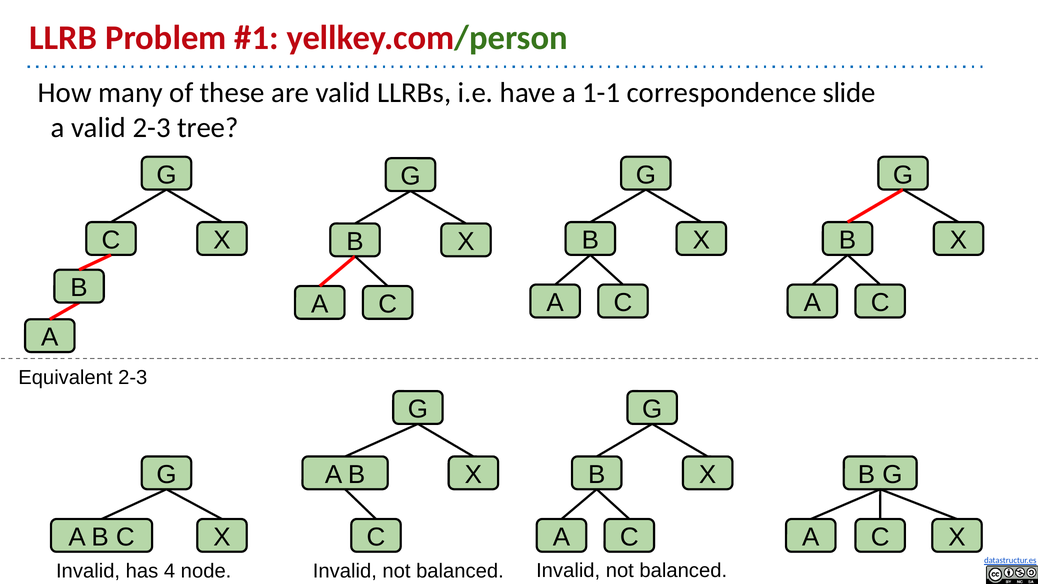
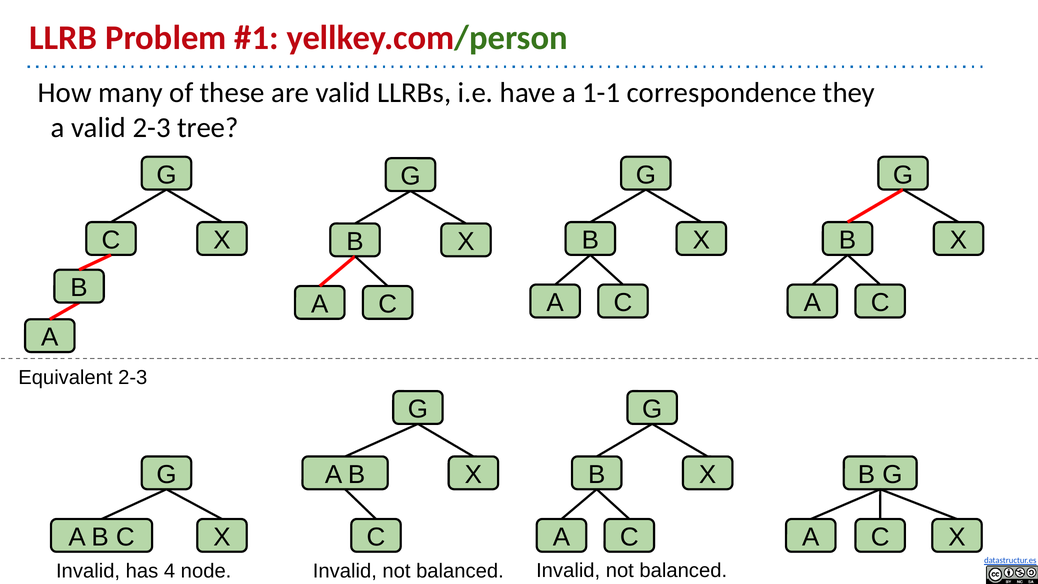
slide: slide -> they (849, 93)
